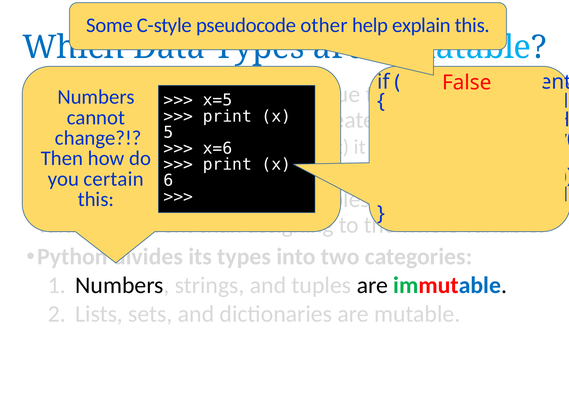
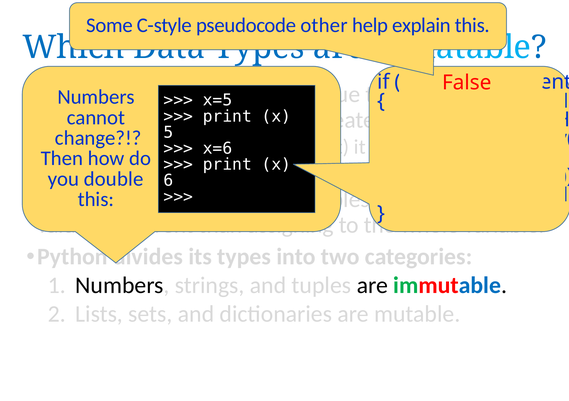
certain: certain -> double (114, 179)
